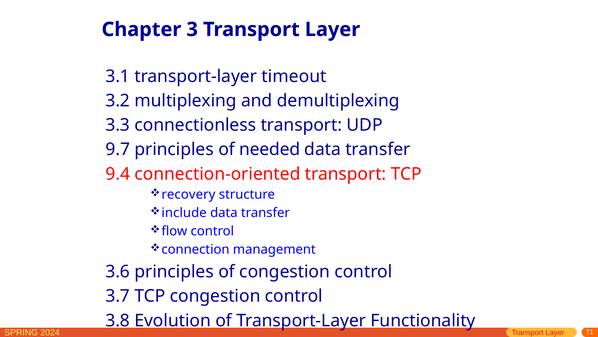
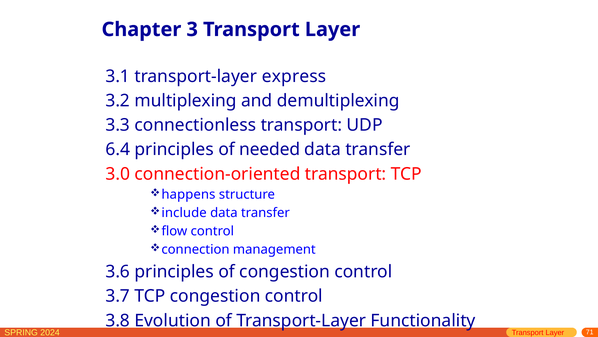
timeout: timeout -> express (294, 76)
9.7: 9.7 -> 6.4 (118, 149)
9.4: 9.4 -> 3.0 (118, 174)
recovery: recovery -> happens (188, 194)
